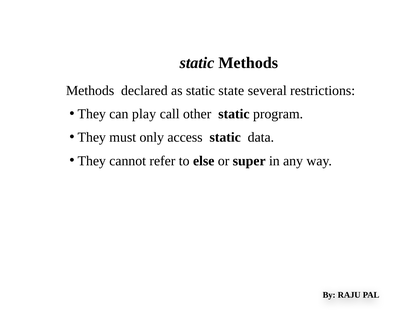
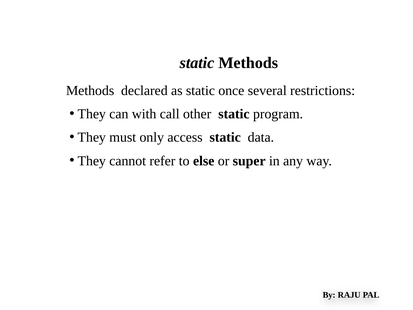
state: state -> once (231, 90)
play: play -> with (144, 114)
